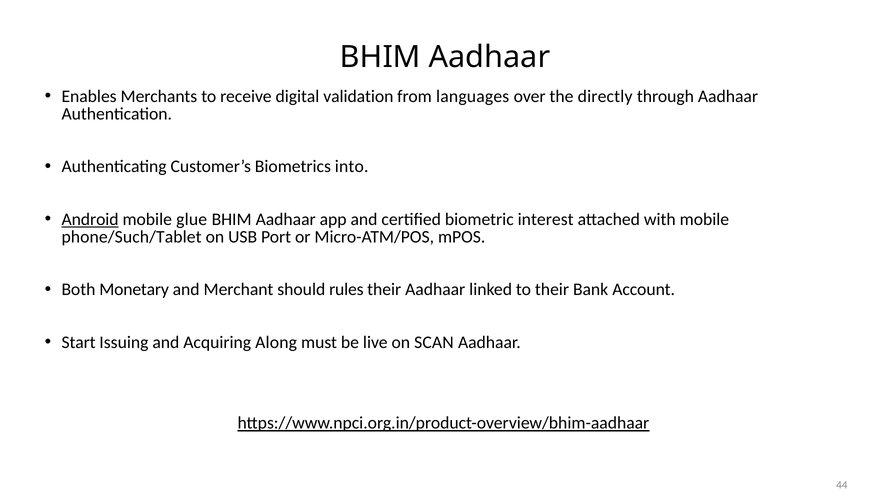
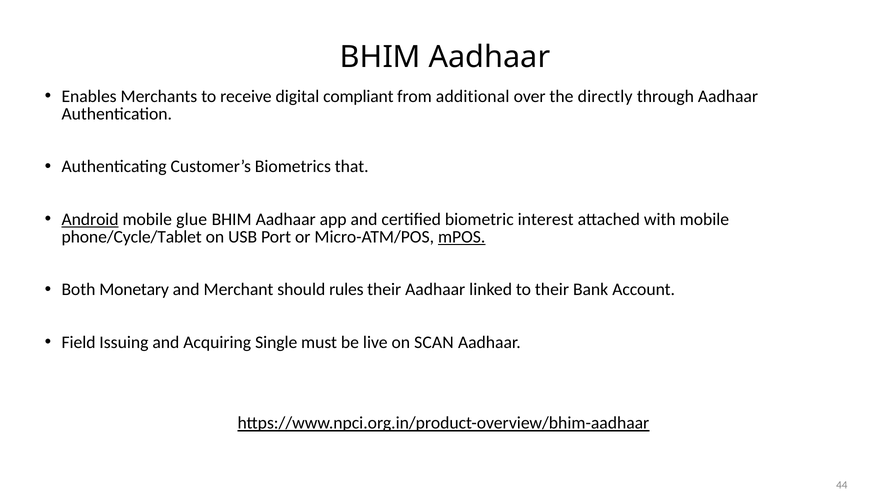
validation: validation -> compliant (358, 97)
languages: languages -> additional (473, 97)
into: into -> that (352, 167)
phone/Such/Tablet: phone/Such/Tablet -> phone/Cycle/Tablet (132, 237)
mPOS underline: none -> present (462, 237)
Start: Start -> Field (79, 342)
Along: Along -> Single (276, 342)
